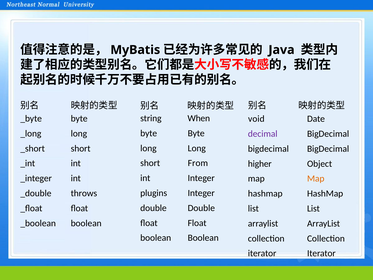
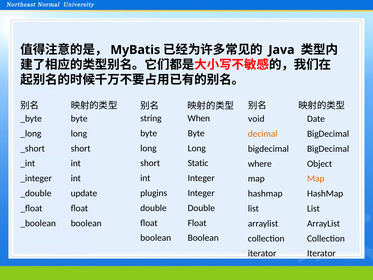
decimal colour: purple -> orange (263, 134)
From: From -> Static (198, 163)
higher: higher -> where (260, 164)
throws: throws -> update (84, 193)
